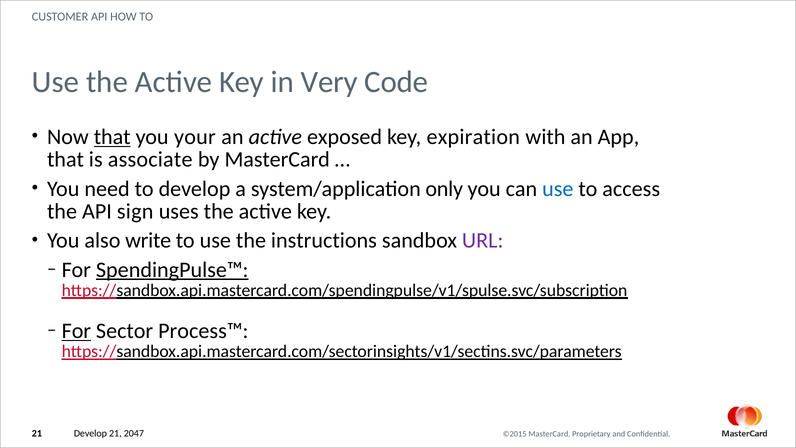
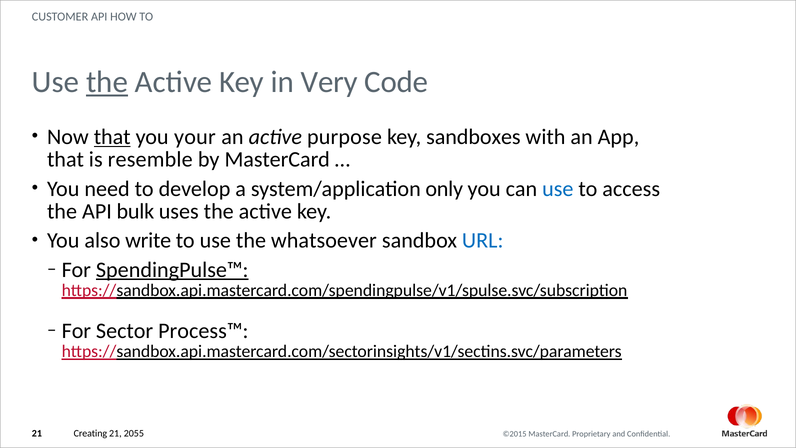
the underline: none -> present (107, 82)
exposed: exposed -> purpose (344, 137)
expiration: expiration -> sandboxes (473, 137)
associate: associate -> resemble (150, 159)
sign: sign -> bulk (135, 211)
instructions: instructions -> whatsoever (324, 240)
URL colour: purple -> blue (483, 240)
For underline: present -> none (76, 331)
Develop: Develop -> Creating (90, 433)
2047: 2047 -> 2055 (134, 433)
